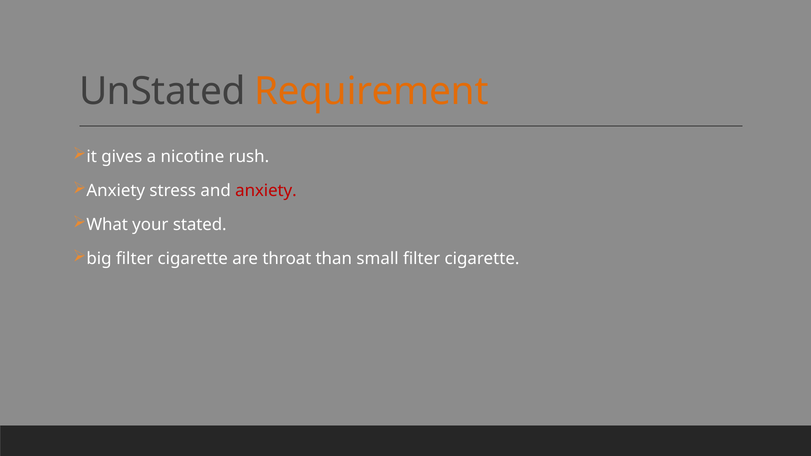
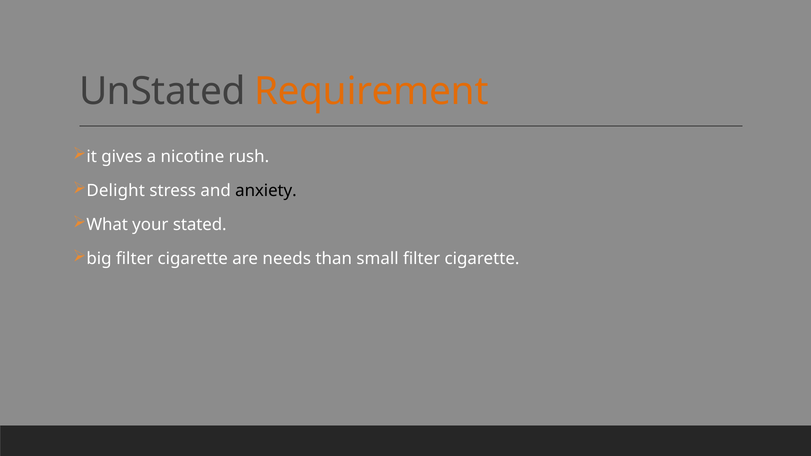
Anxiety: Anxiety -> Delight (116, 191)
anxiety colour: red -> black (266, 191)
throat: throat -> needs (287, 259)
